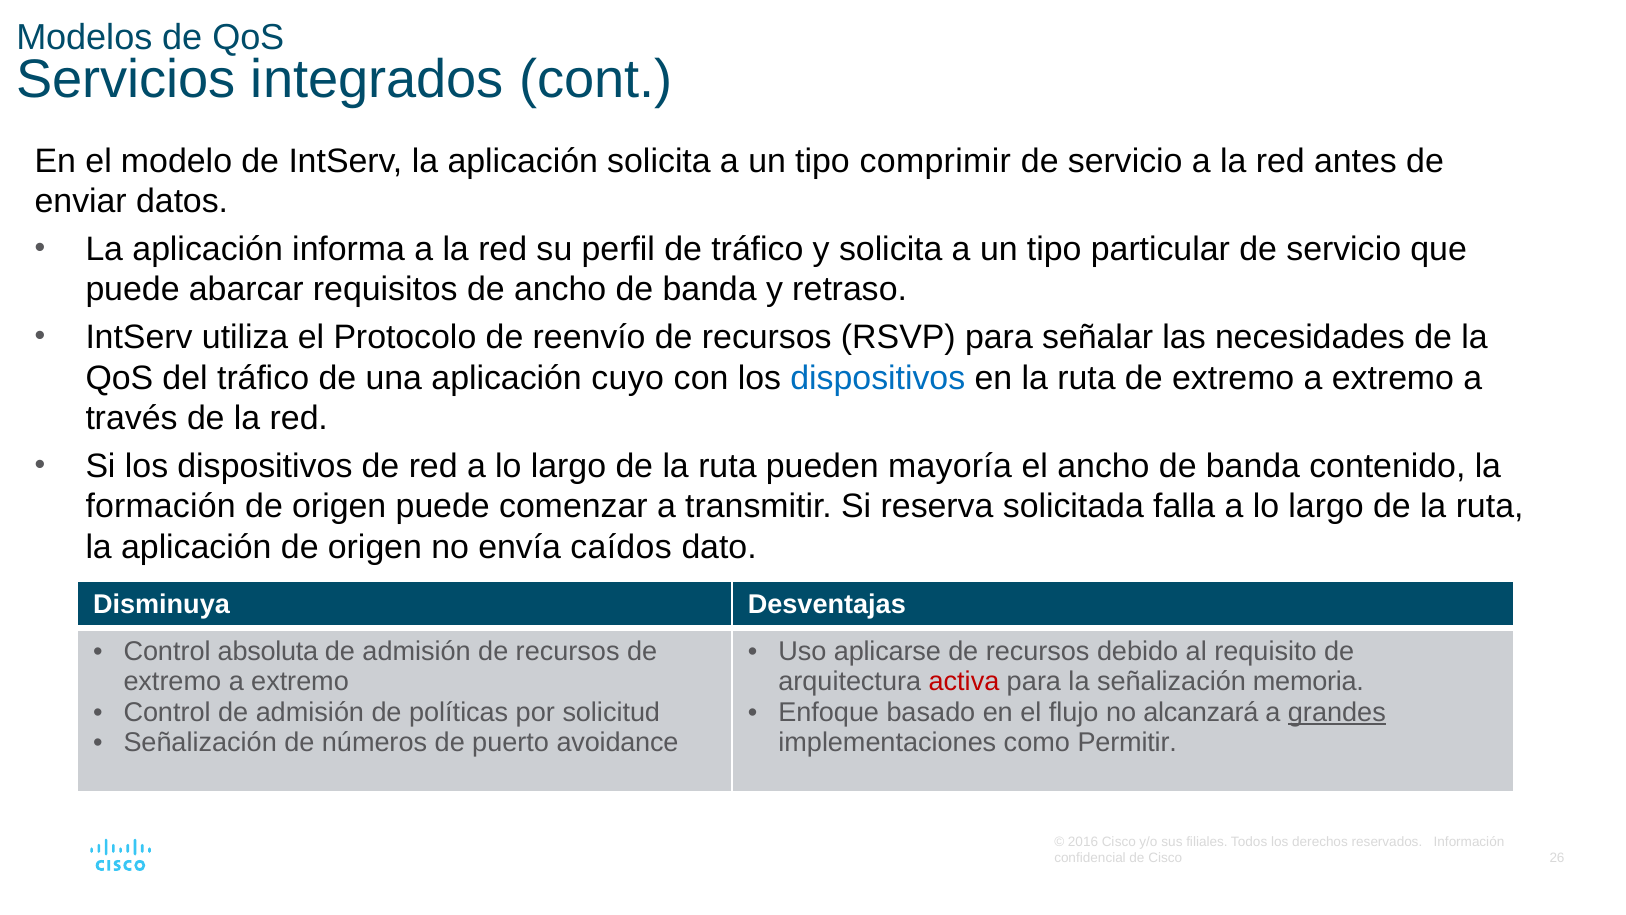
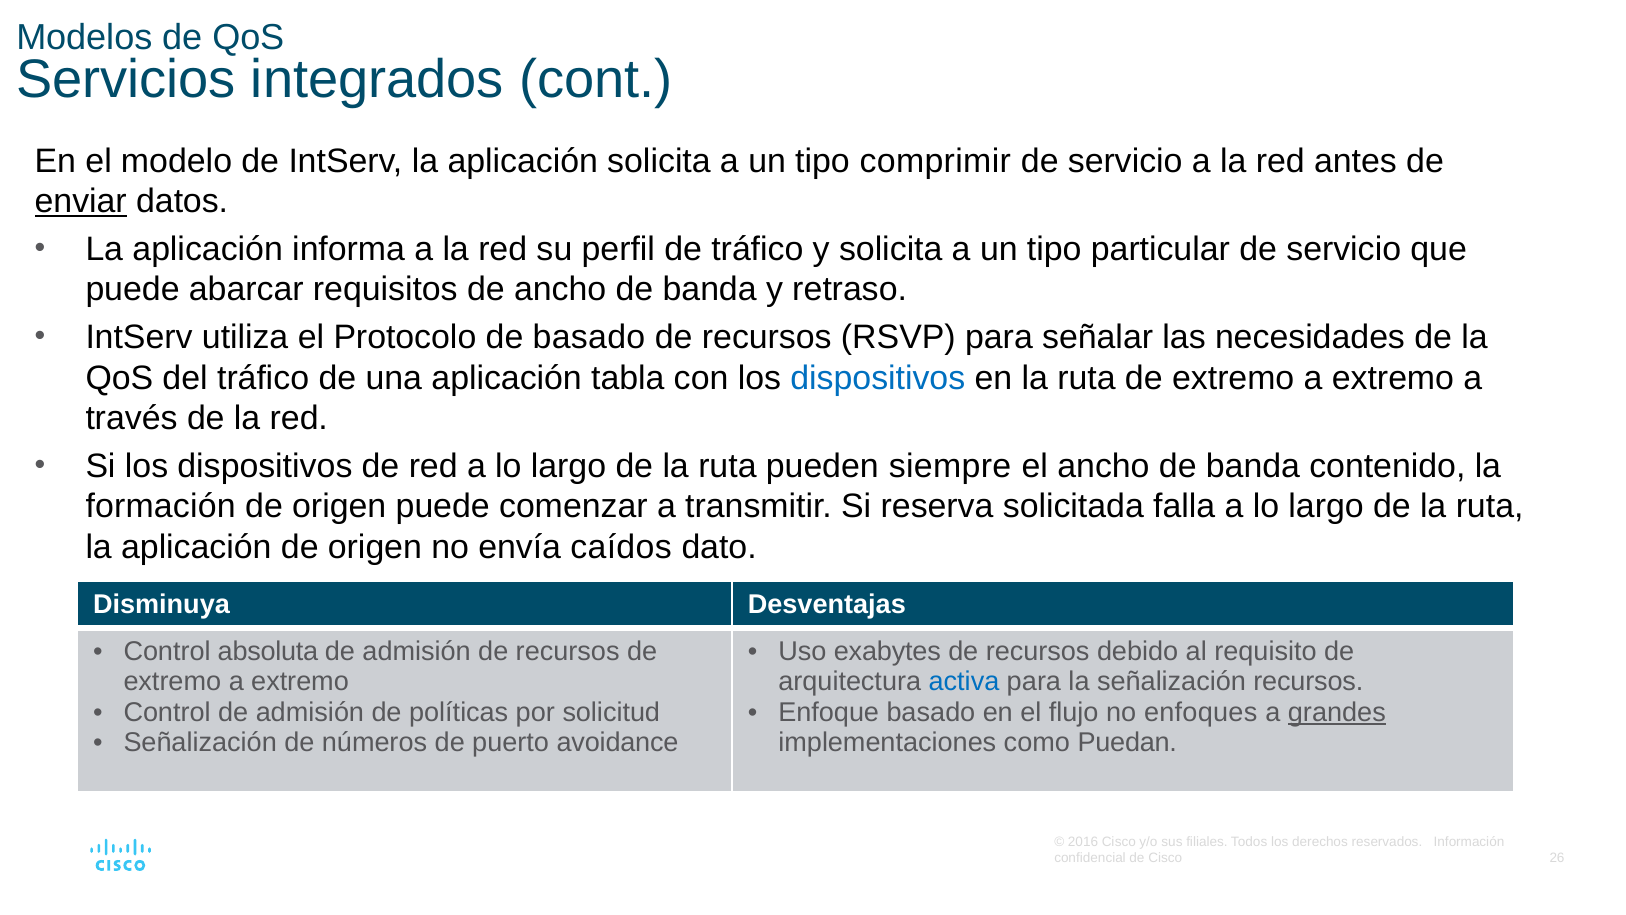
enviar underline: none -> present (81, 202)
de reenvío: reenvío -> basado (589, 337)
cuyo: cuyo -> tabla (628, 378)
mayoría: mayoría -> siempre (950, 466)
aplicarse: aplicarse -> exabytes (887, 651)
activa colour: red -> blue (964, 682)
señalización memoria: memoria -> recursos (1308, 682)
alcanzará: alcanzará -> enfoques (1201, 712)
Permitir: Permitir -> Puedan (1127, 742)
